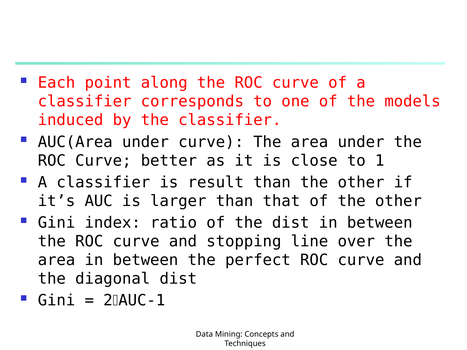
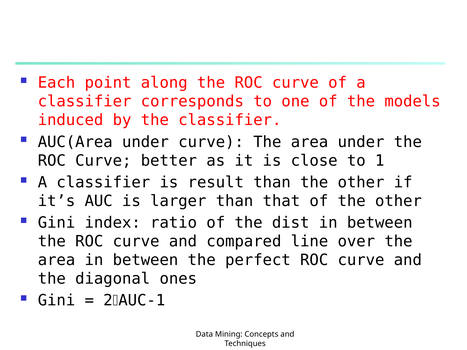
stopping: stopping -> compared (244, 242)
diagonal dist: dist -> ones (178, 279)
